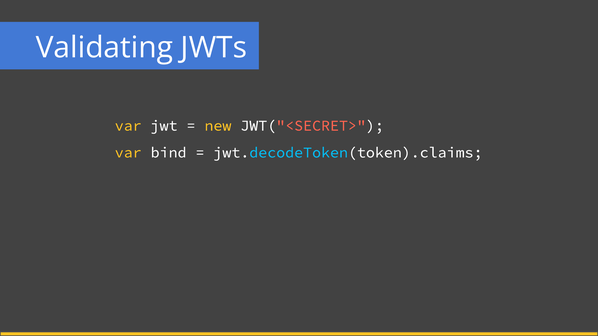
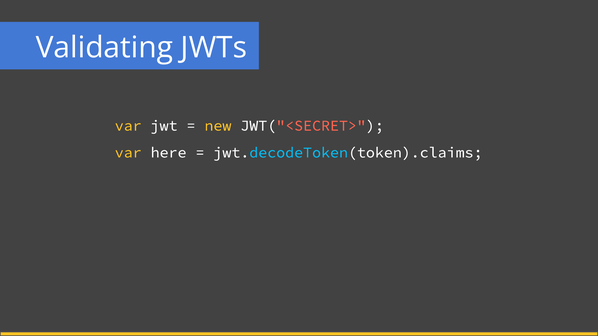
bind: bind -> here (169, 153)
